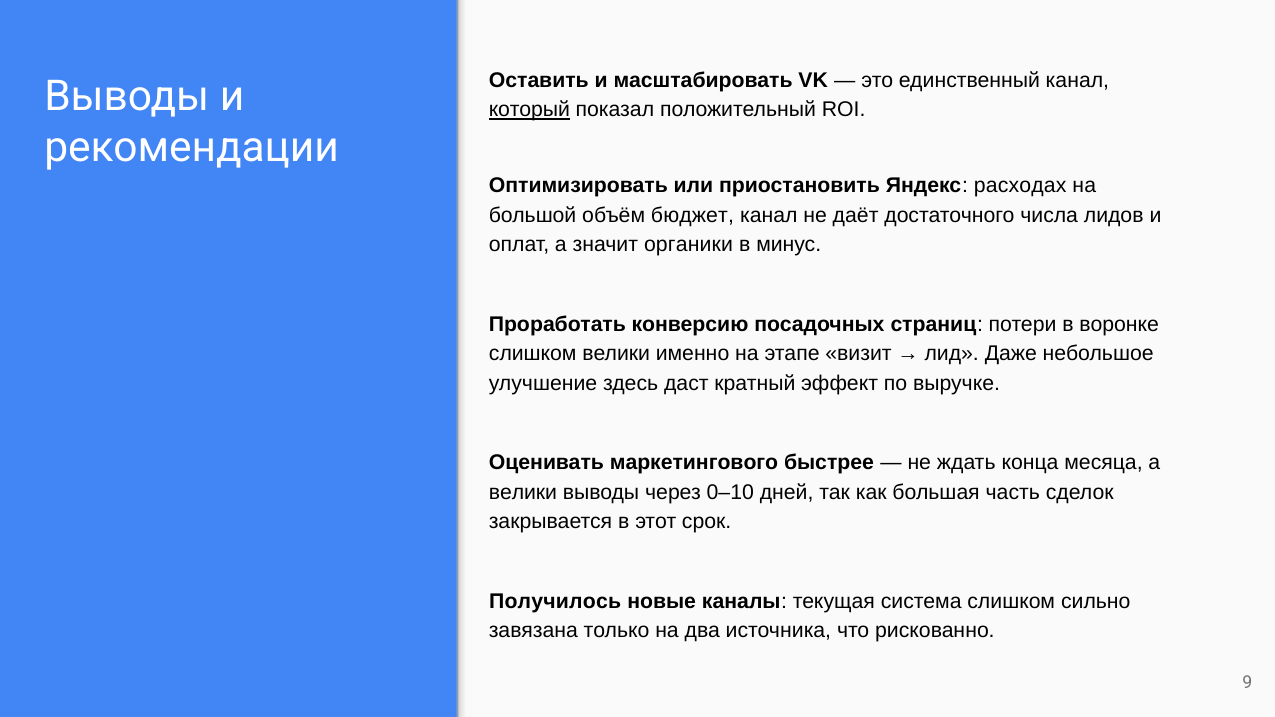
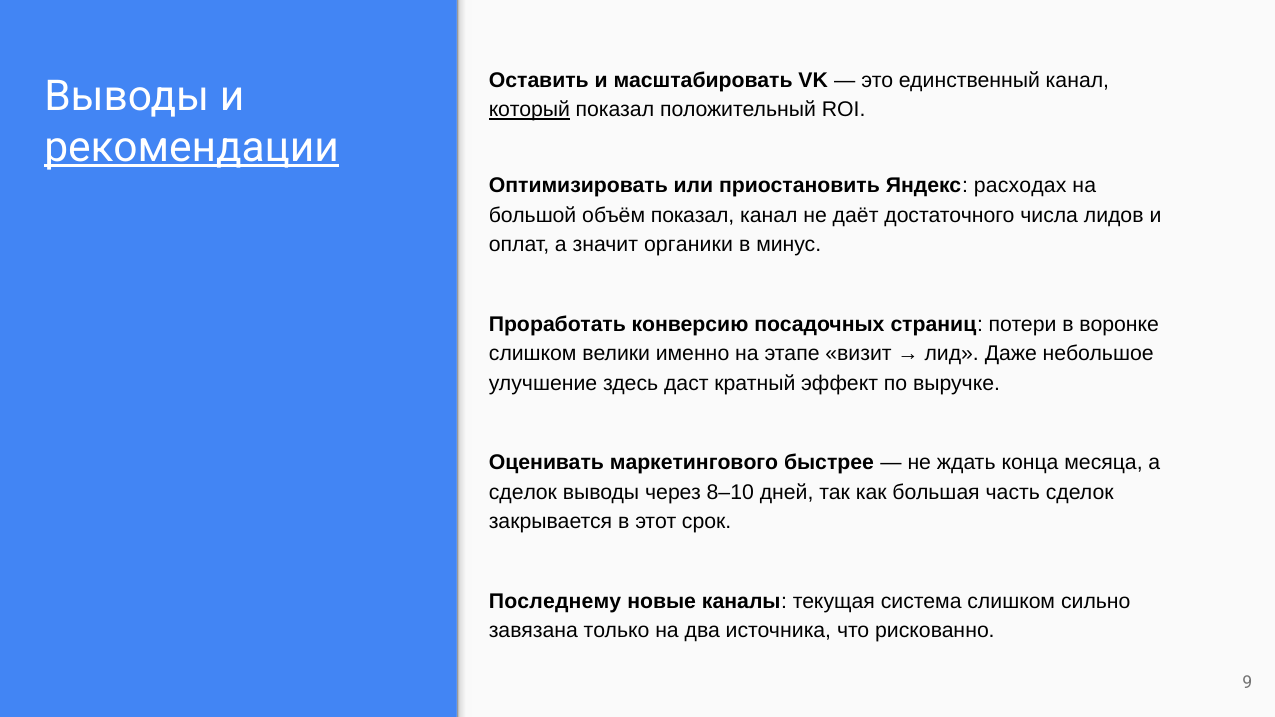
рекомендации underline: none -> present (192, 148)
объём бюджет: бюджет -> показал (693, 215)
велики: велики -> сделок (523, 492)
0–10: 0–10 -> 8–10 (730, 492)
Получилось: Получилось -> Последнему (555, 602)
